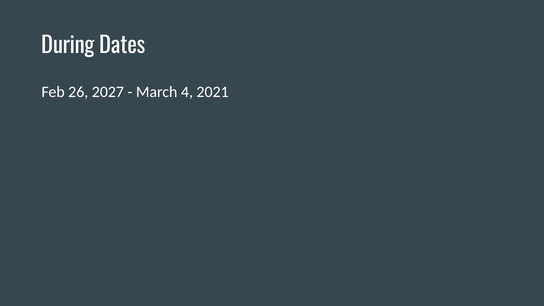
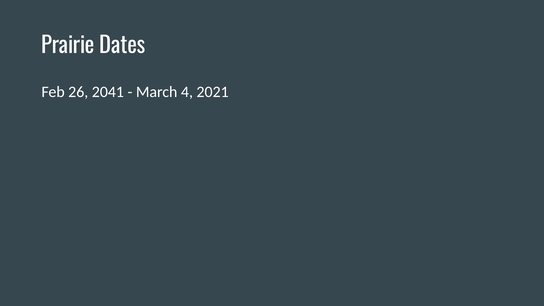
During: During -> Prairie (68, 46)
2027: 2027 -> 2041 (108, 92)
